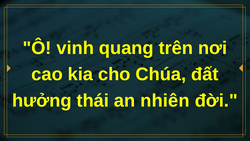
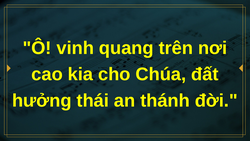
nhiên: nhiên -> thánh (165, 100)
